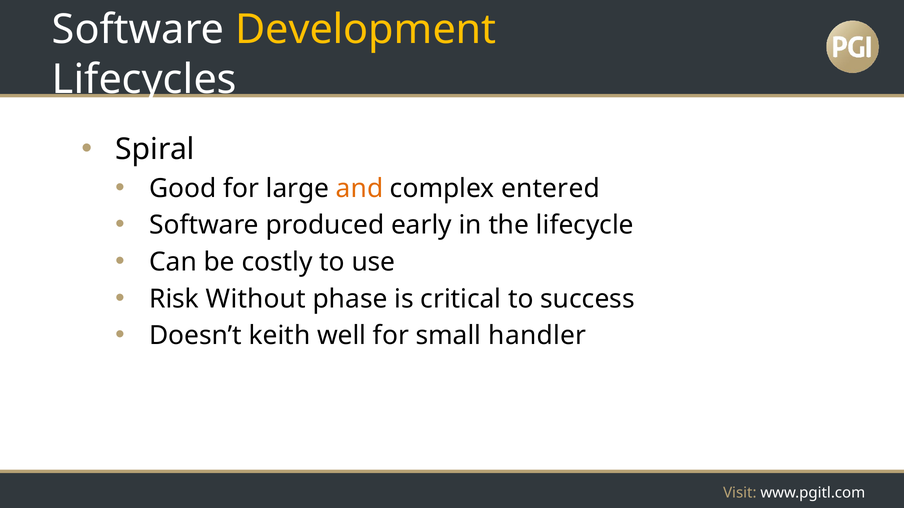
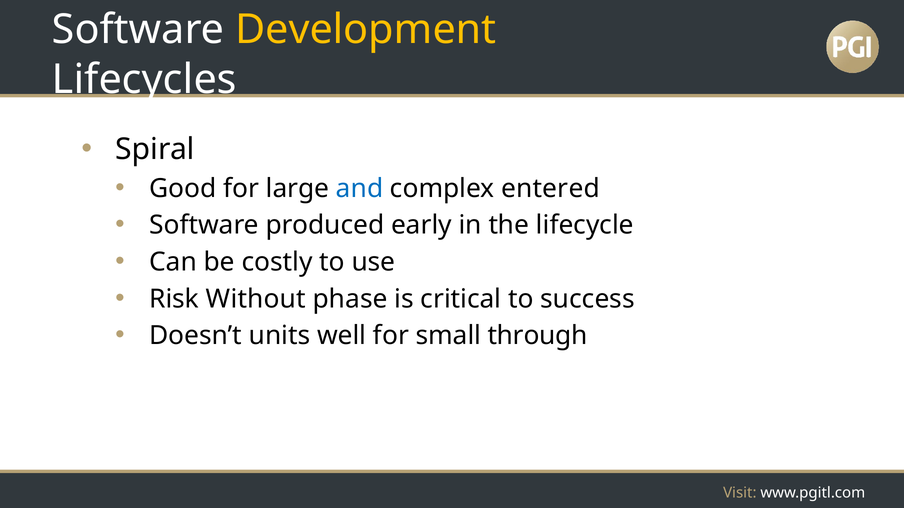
and colour: orange -> blue (360, 189)
keith: keith -> units (280, 336)
handler: handler -> through (538, 336)
